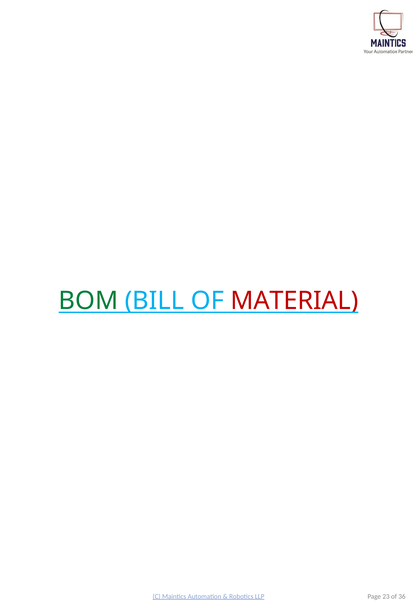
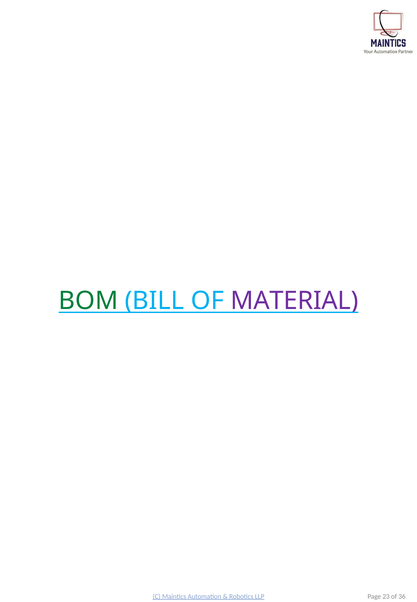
MATERIAL colour: red -> purple (294, 301)
